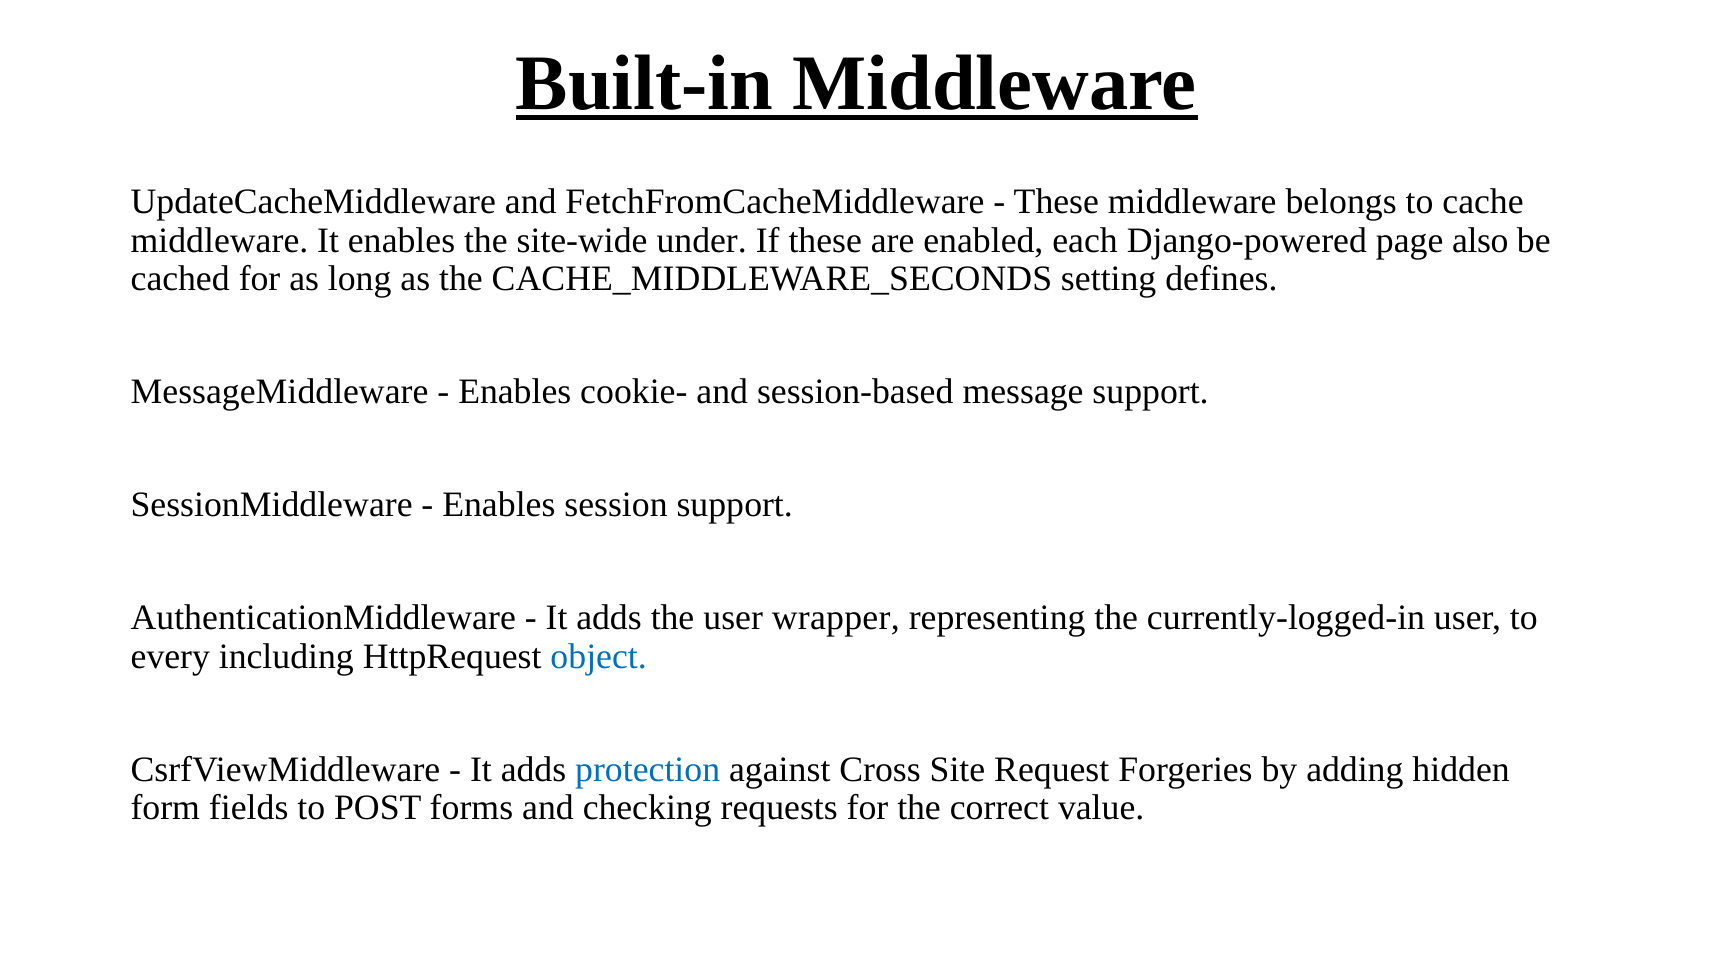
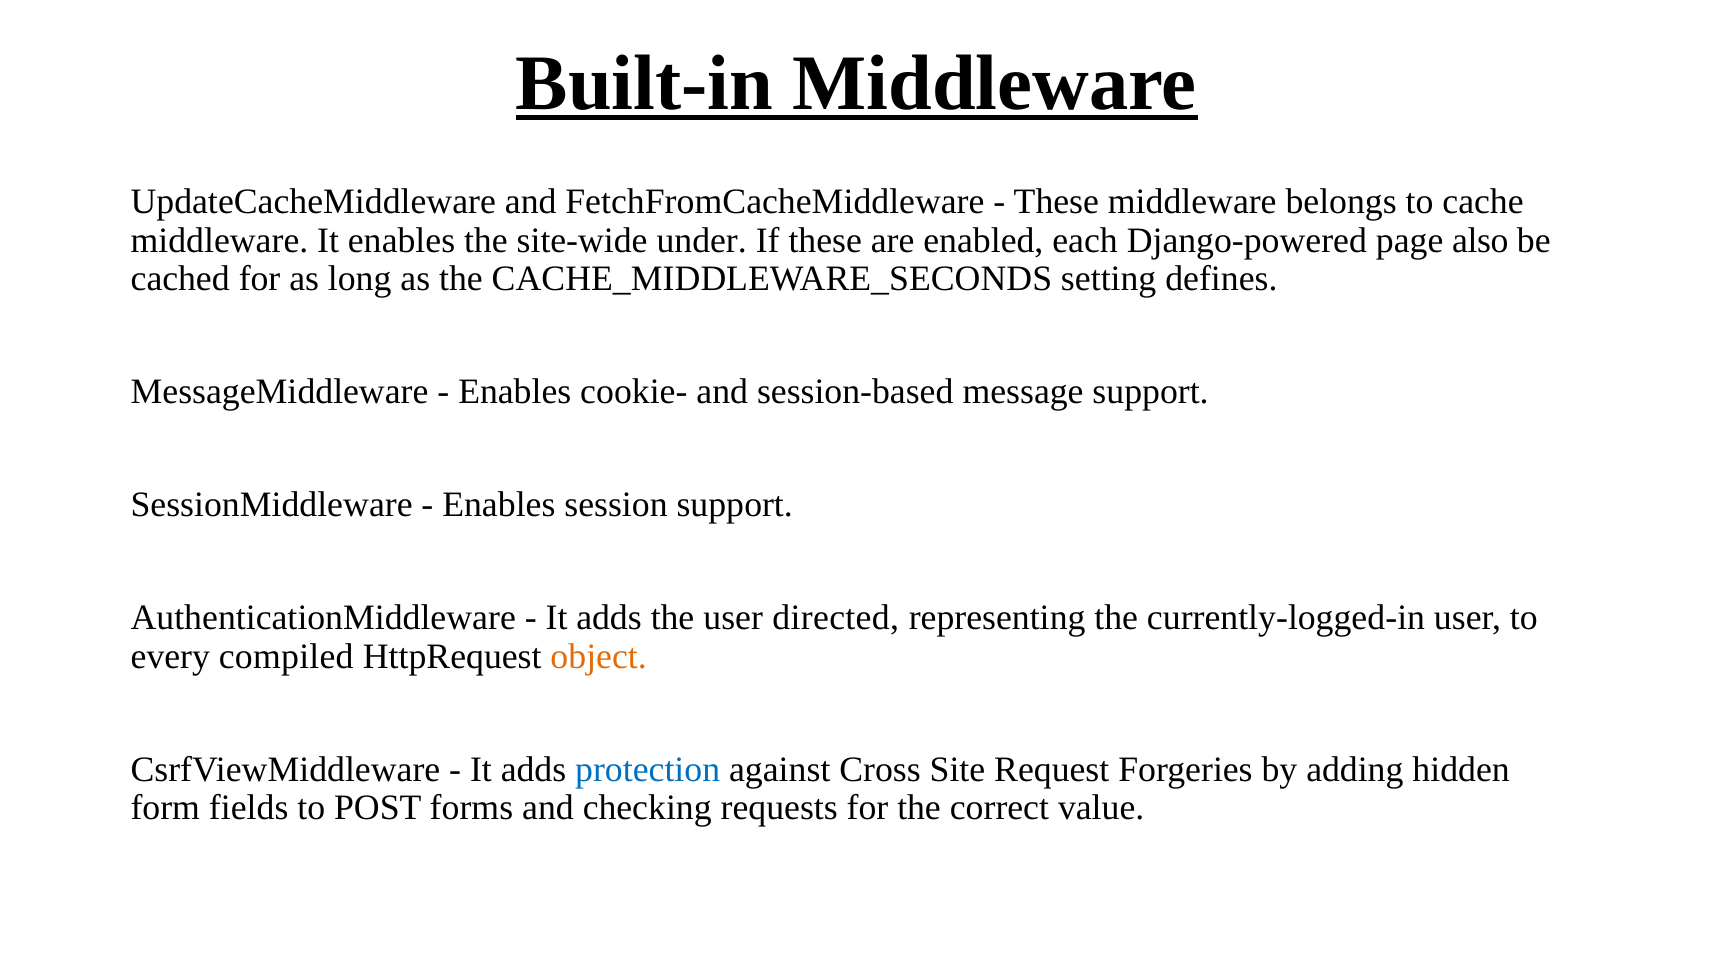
wrapper: wrapper -> directed (836, 618)
including: including -> compiled (286, 656)
object colour: blue -> orange (599, 656)
